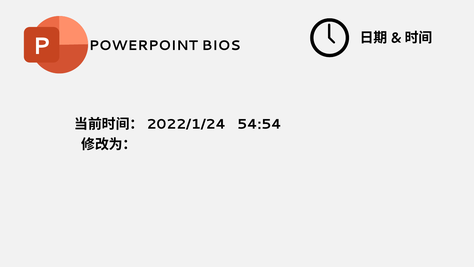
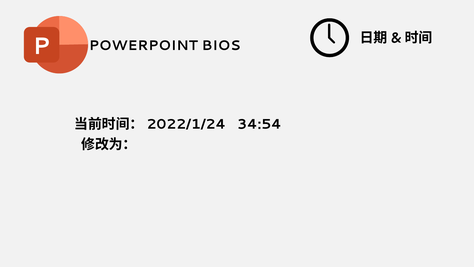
54:54: 54:54 -> 34:54 (259, 124)
